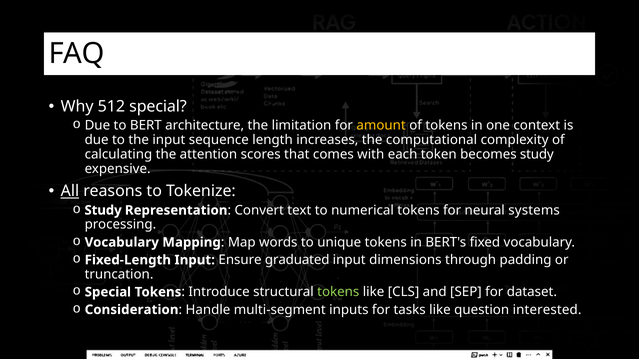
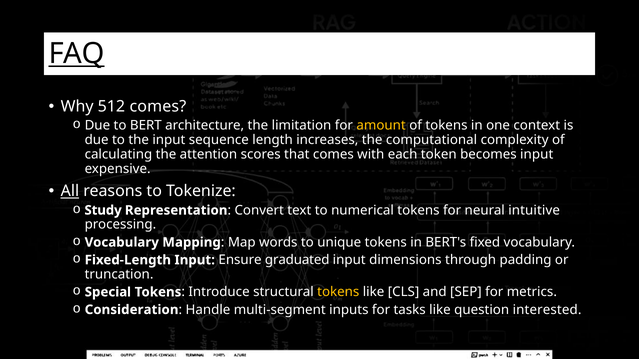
FAQ underline: none -> present (77, 54)
512 special: special -> comes (158, 107)
becomes study: study -> input (537, 155)
systems: systems -> intuitive (534, 210)
tokens colour: light green -> yellow (338, 292)
dataset: dataset -> metrics (532, 292)
